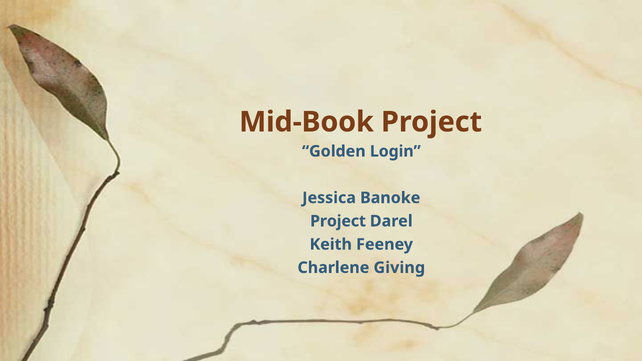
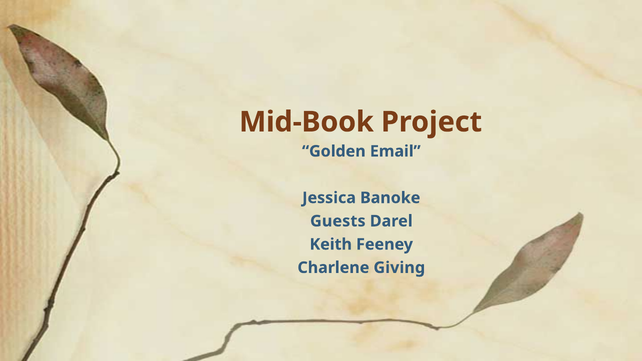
Login: Login -> Email (395, 151)
Project: Project -> Guests (338, 221)
